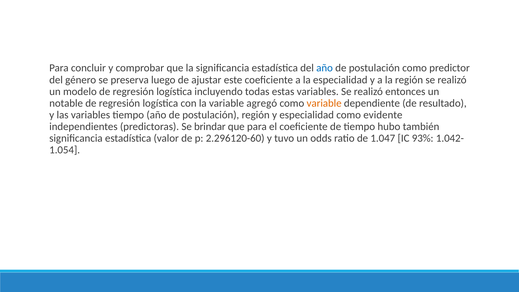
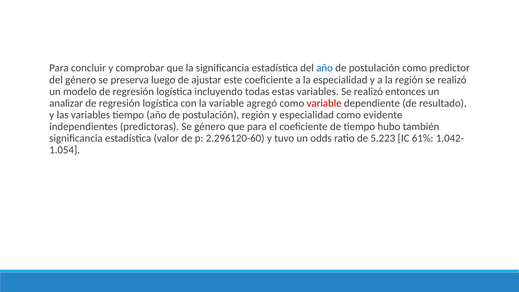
notable: notable -> analizar (66, 103)
variable colour: orange -> red (324, 103)
Se brindar: brindar -> género (210, 126)
1.047: 1.047 -> 5.223 (383, 138)
93%: 93% -> 61% (423, 138)
